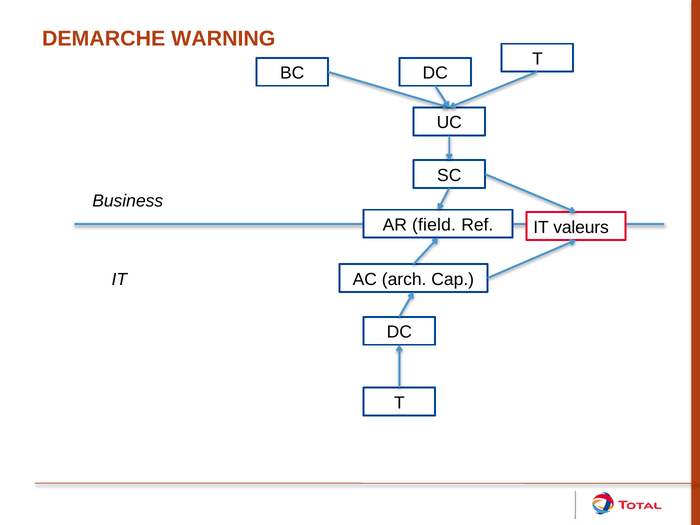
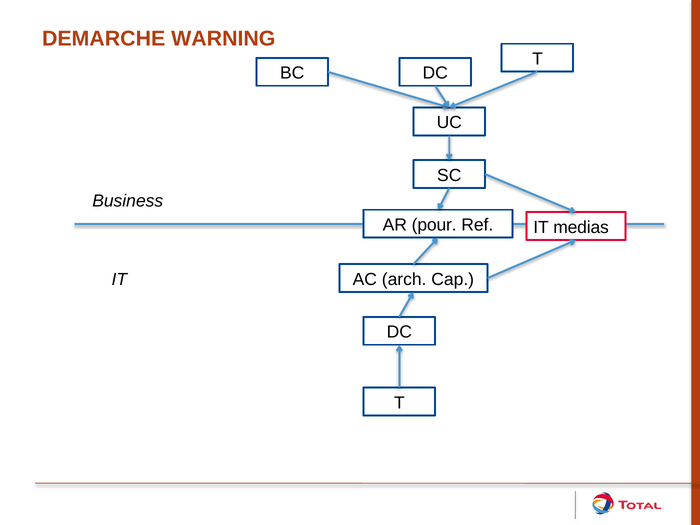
field: field -> pour (434, 225)
valeurs: valeurs -> medias (581, 227)
